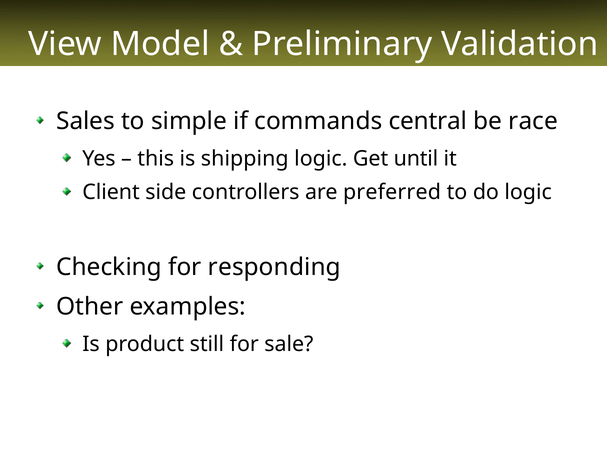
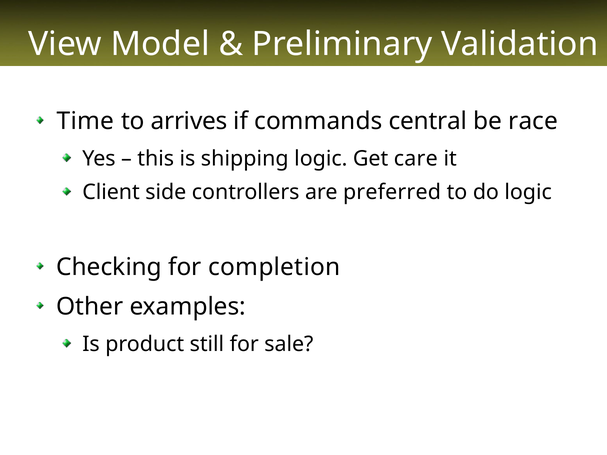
Sales: Sales -> Time (85, 121)
simple: simple -> arrives (189, 121)
until: until -> care (416, 159)
responding: responding -> completion (274, 267)
